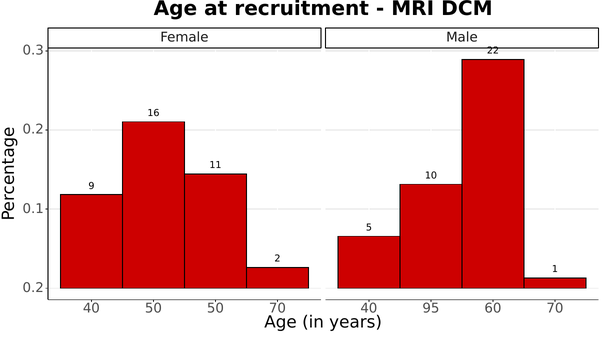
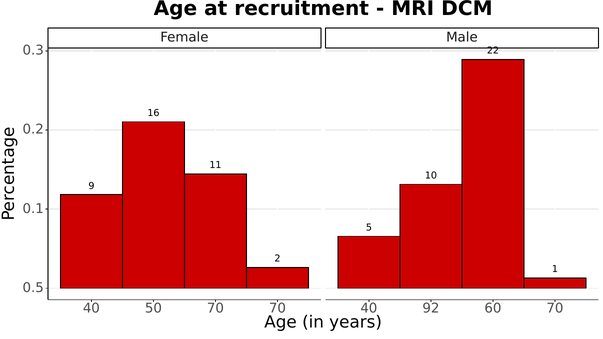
0.2: 0.2 -> 0.5 (33, 288)
50 50: 50 -> 70 (215, 308)
95: 95 -> 92 (431, 308)
